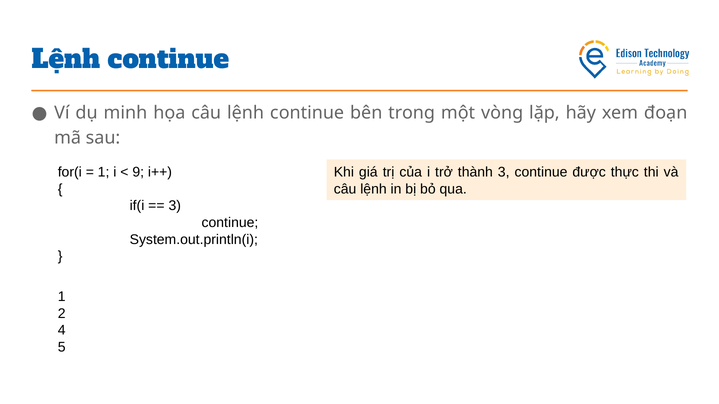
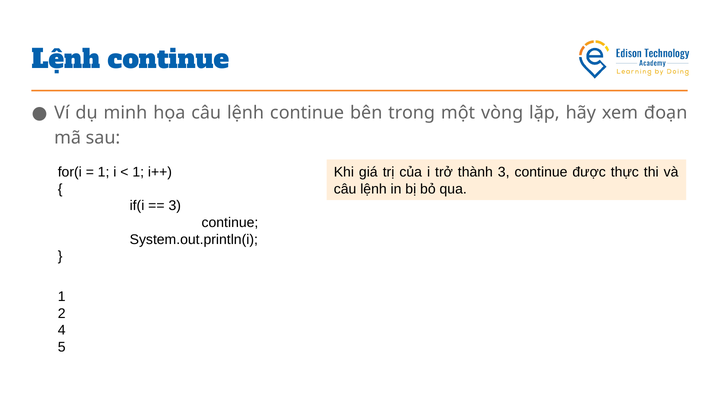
9: 9 -> 1 (138, 173)
